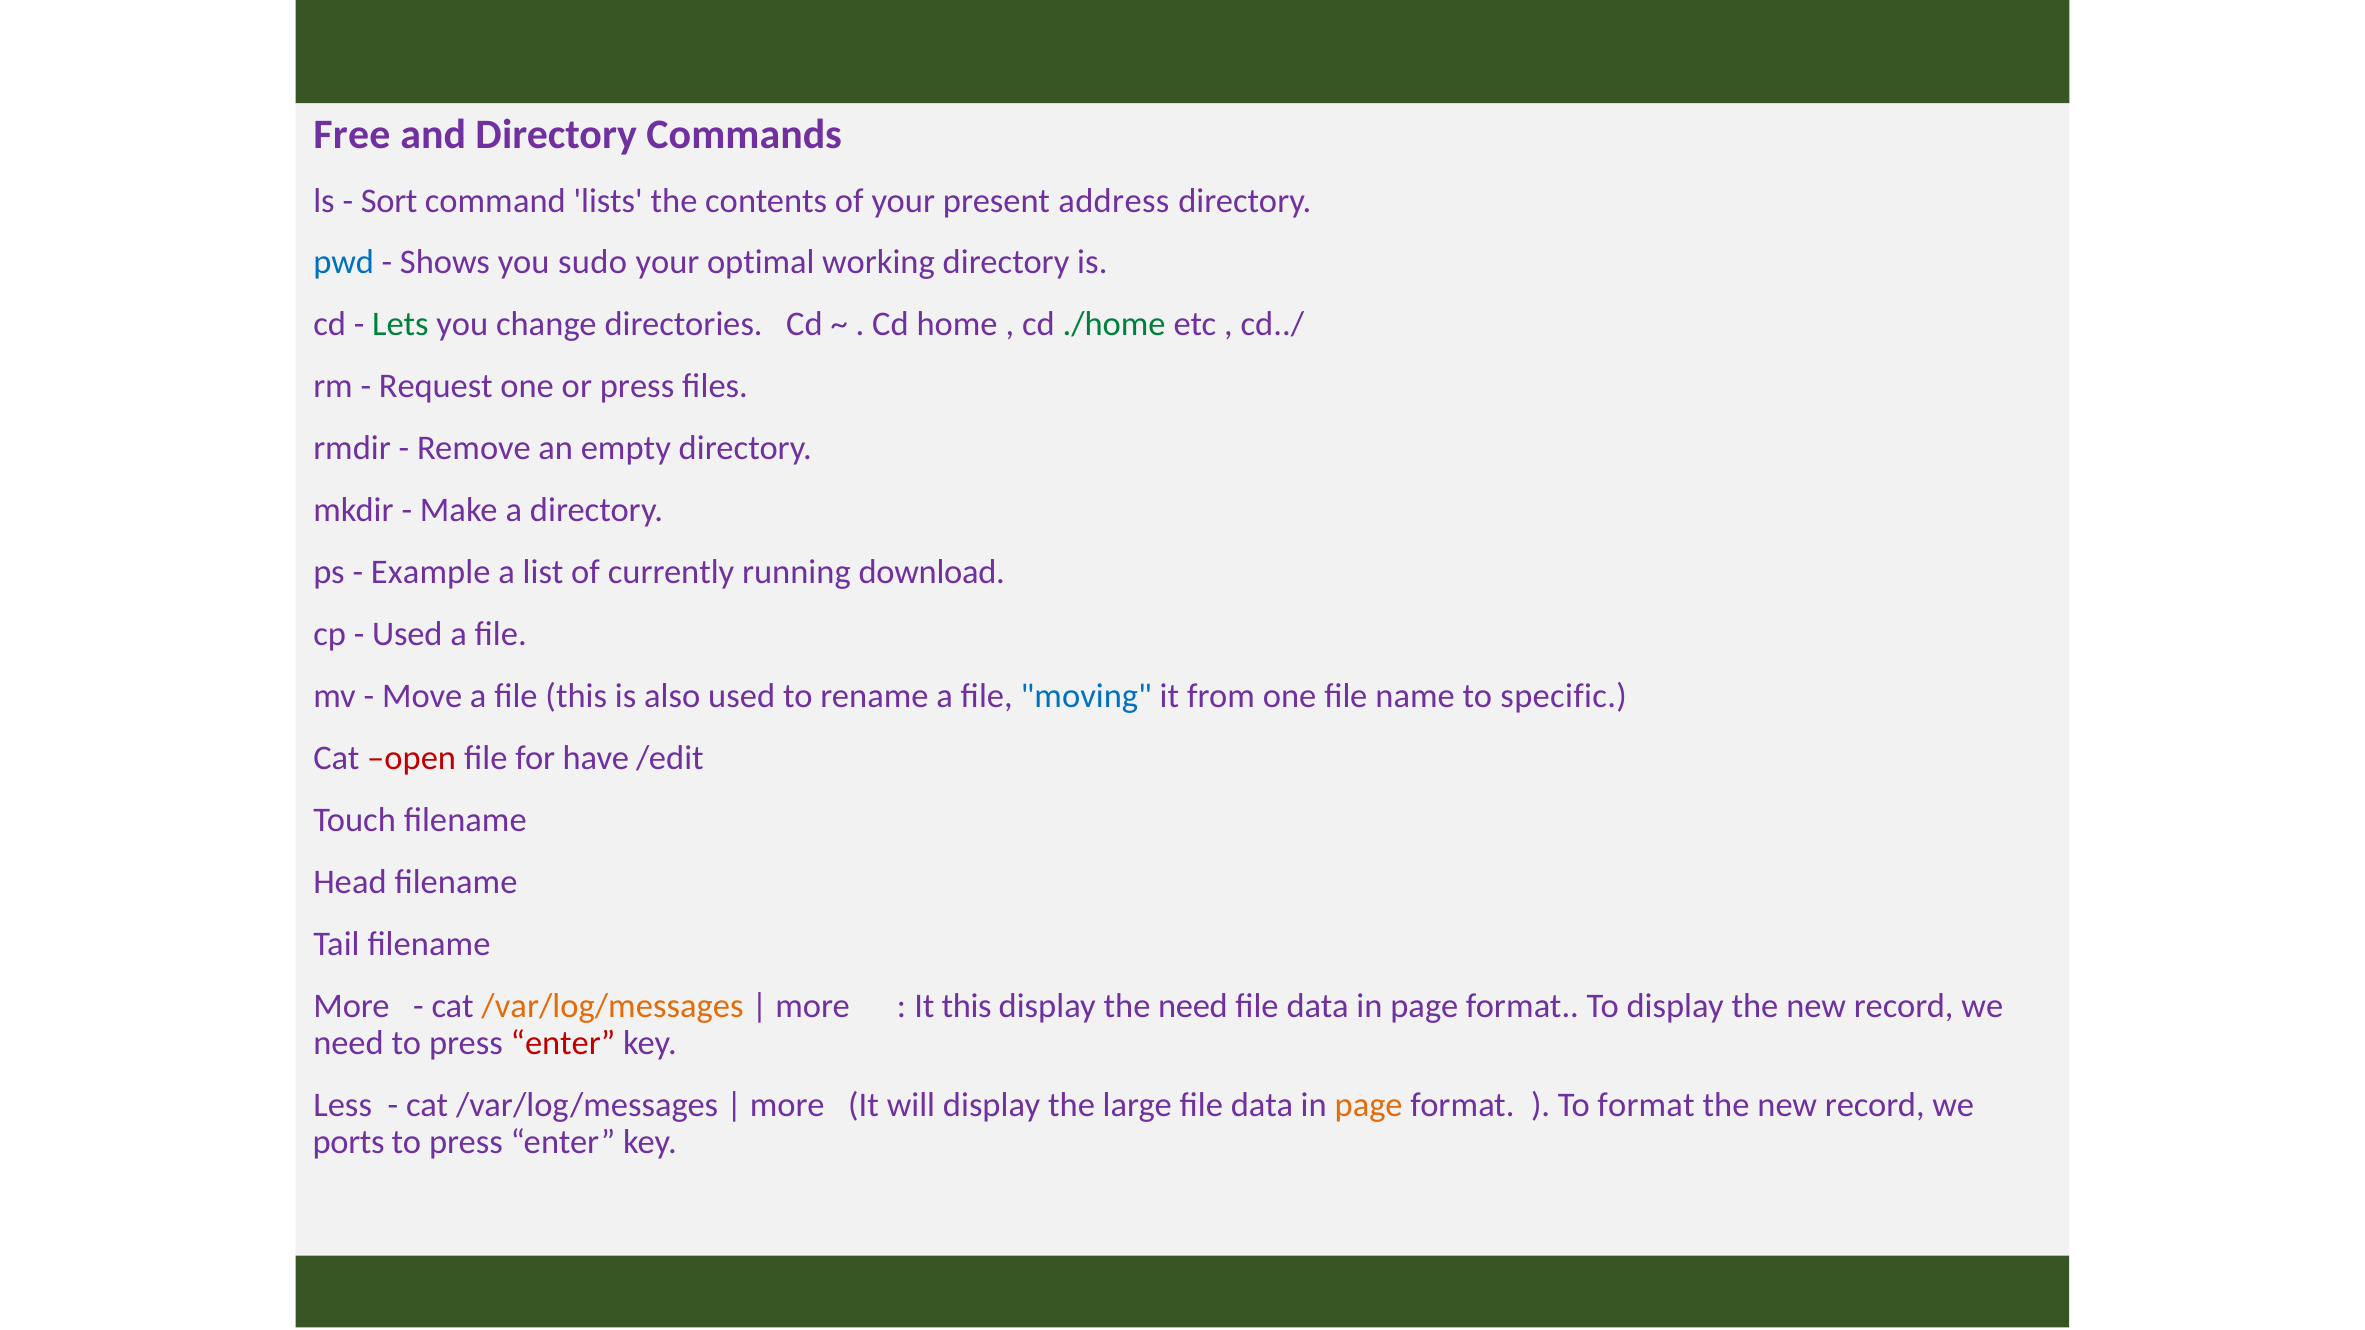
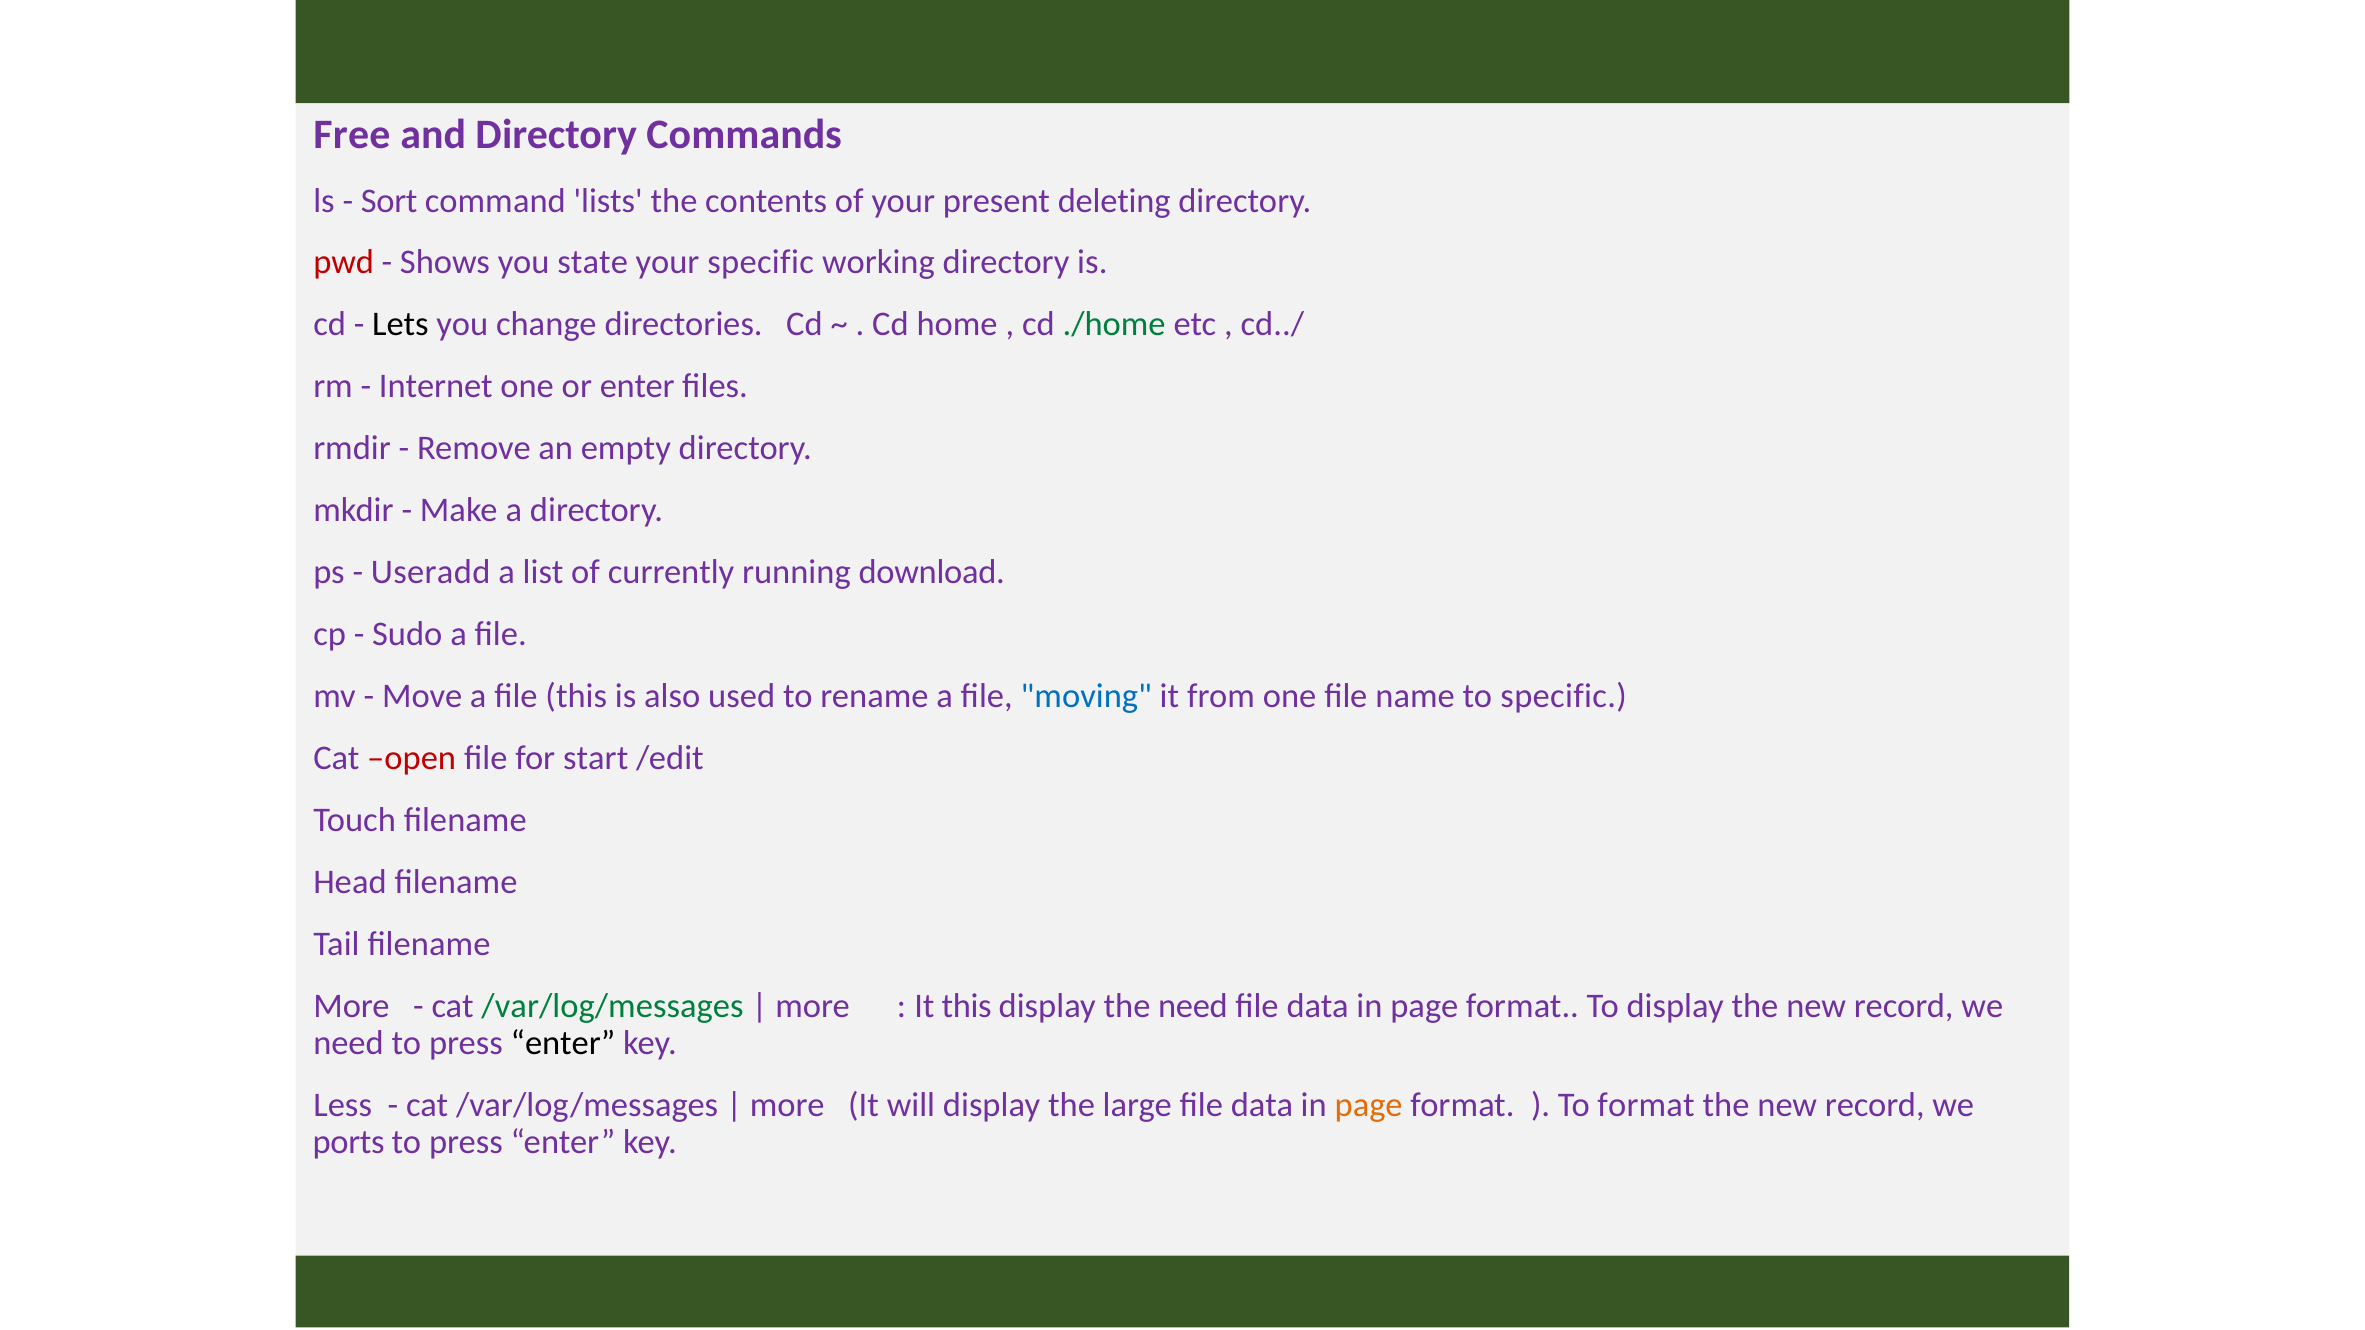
address: address -> deleting (1114, 201)
pwd colour: blue -> red (344, 263)
sudo: sudo -> state (593, 263)
your optimal: optimal -> specific (761, 263)
Lets colour: green -> black (400, 325)
Request: Request -> Internet (436, 387)
or press: press -> enter (637, 387)
Example: Example -> Useradd (431, 572)
Used: Used -> Sudo (407, 634)
have: have -> start (596, 758)
/var/log/messages colour: orange -> green (613, 1006)
enter colour: red -> black (563, 1043)
